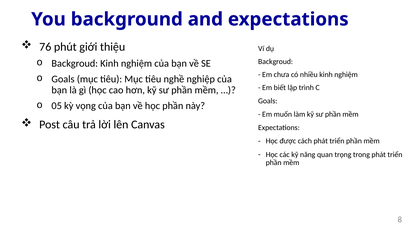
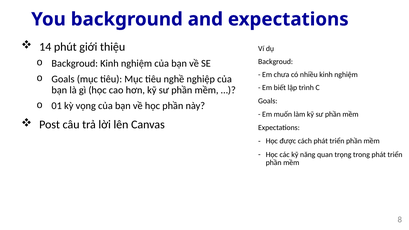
76: 76 -> 14 (45, 47)
05: 05 -> 01 (57, 106)
